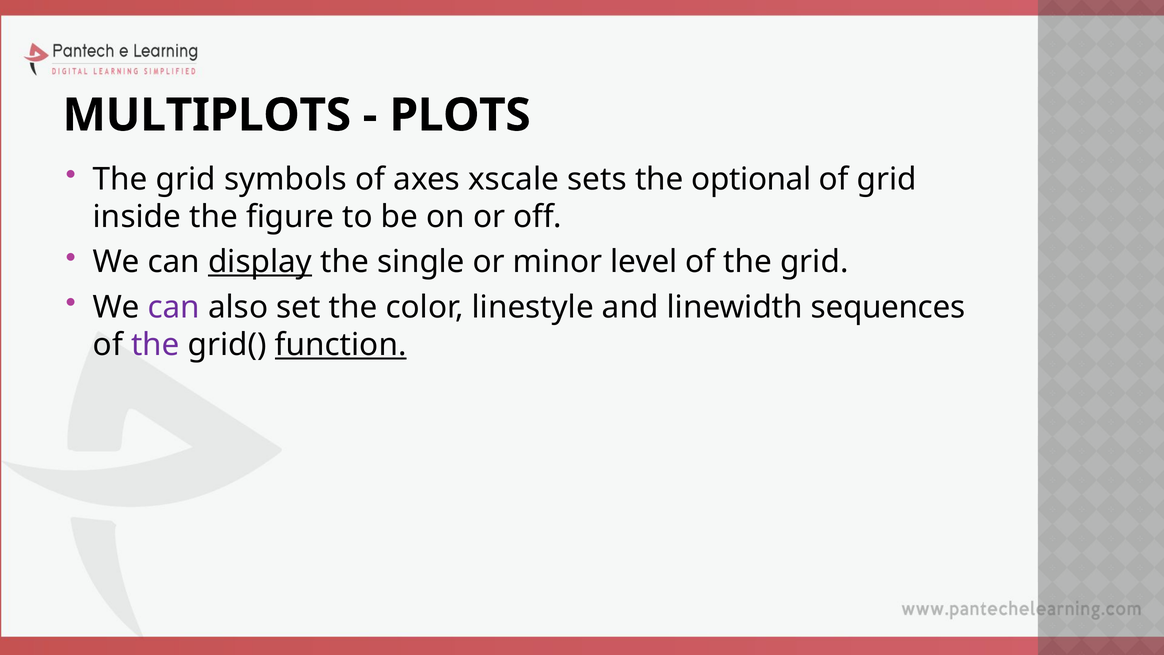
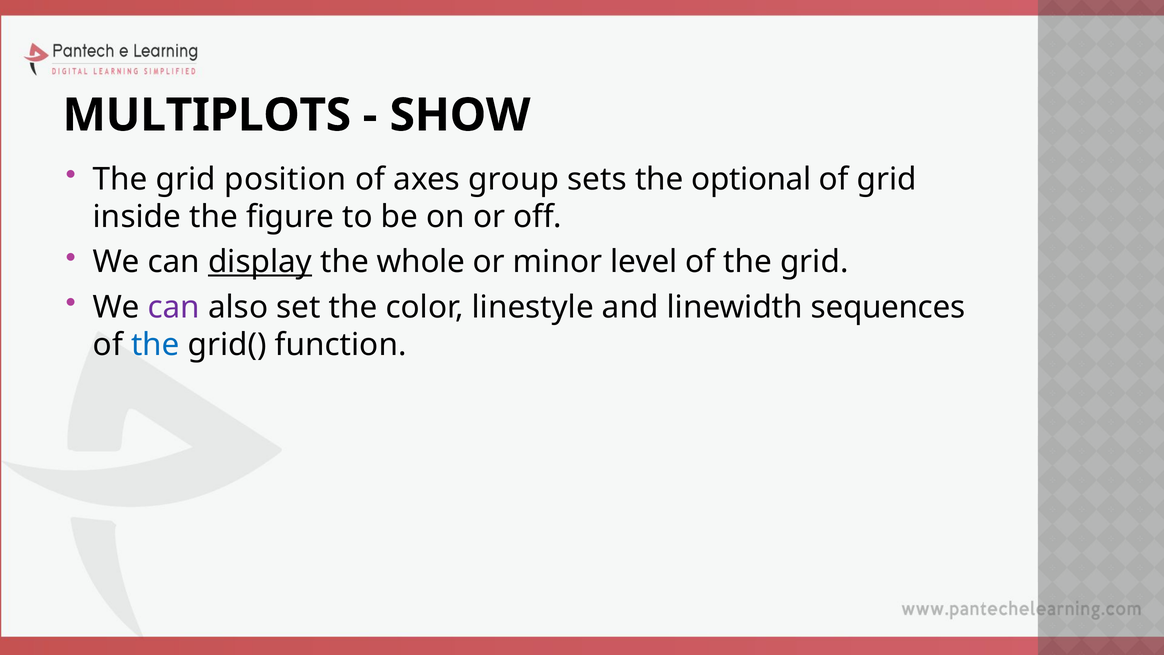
PLOTS: PLOTS -> SHOW (460, 115)
symbols: symbols -> position (285, 179)
xscale: xscale -> group (514, 179)
single: single -> whole (421, 262)
the colour: purple -> blue (155, 345)
function underline: present -> none (341, 345)
